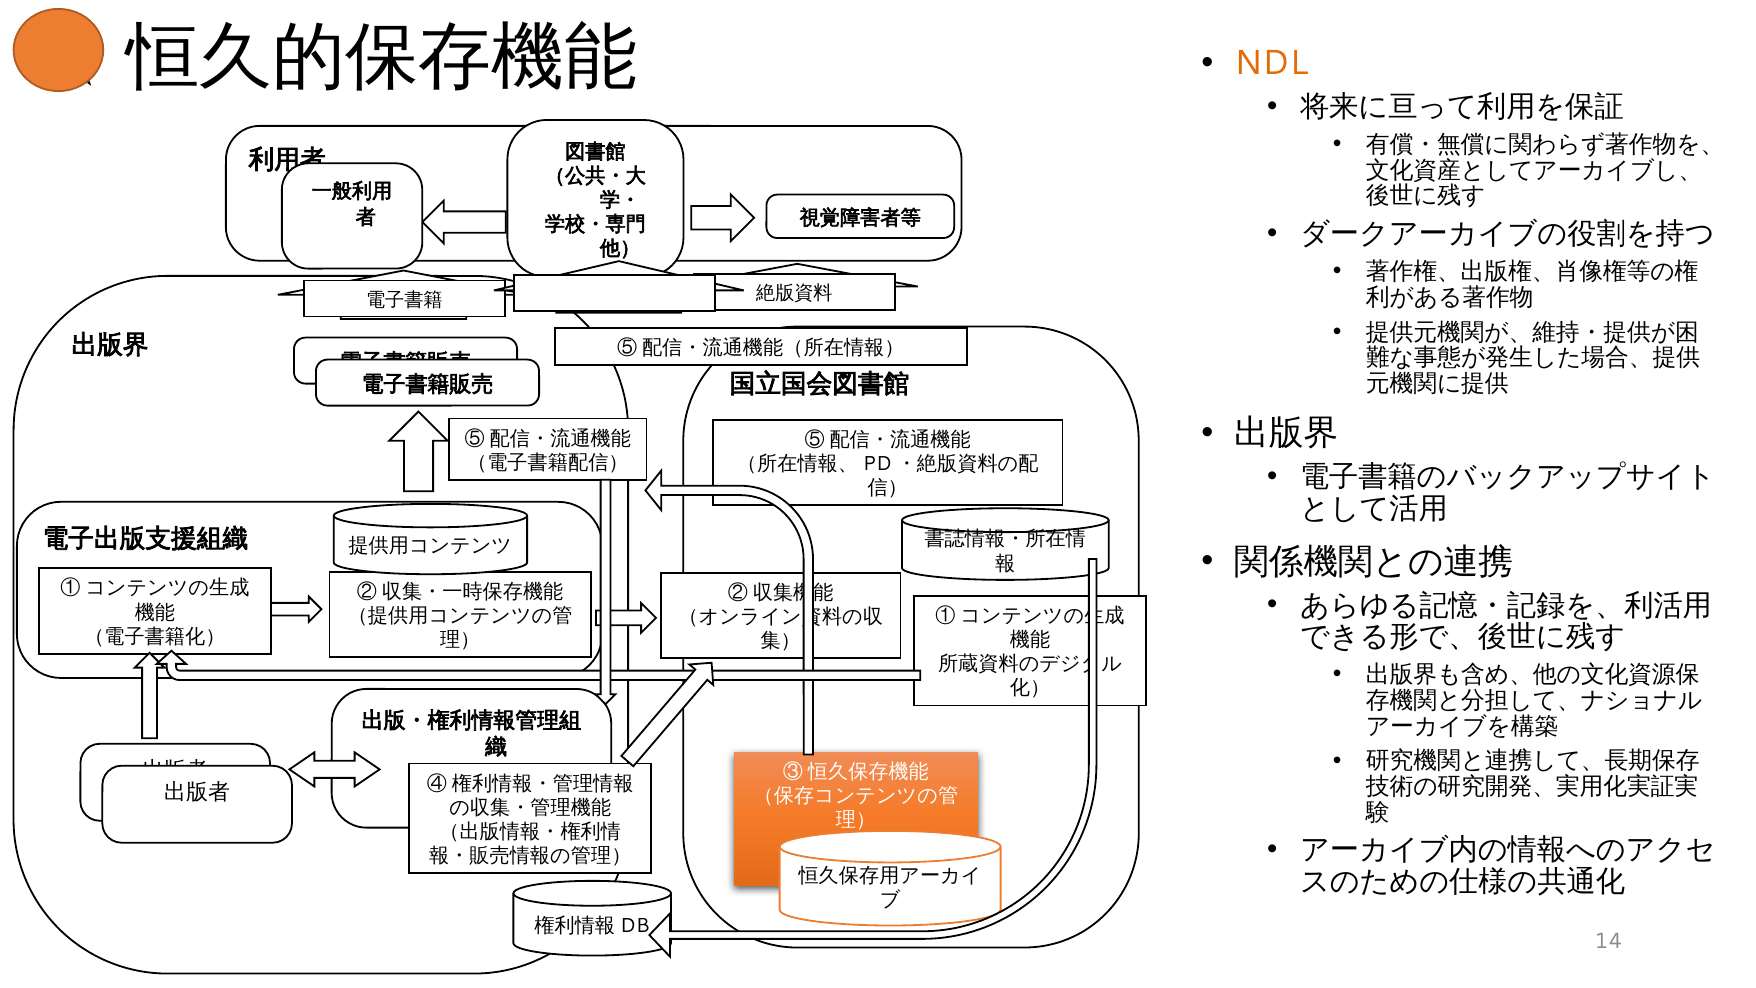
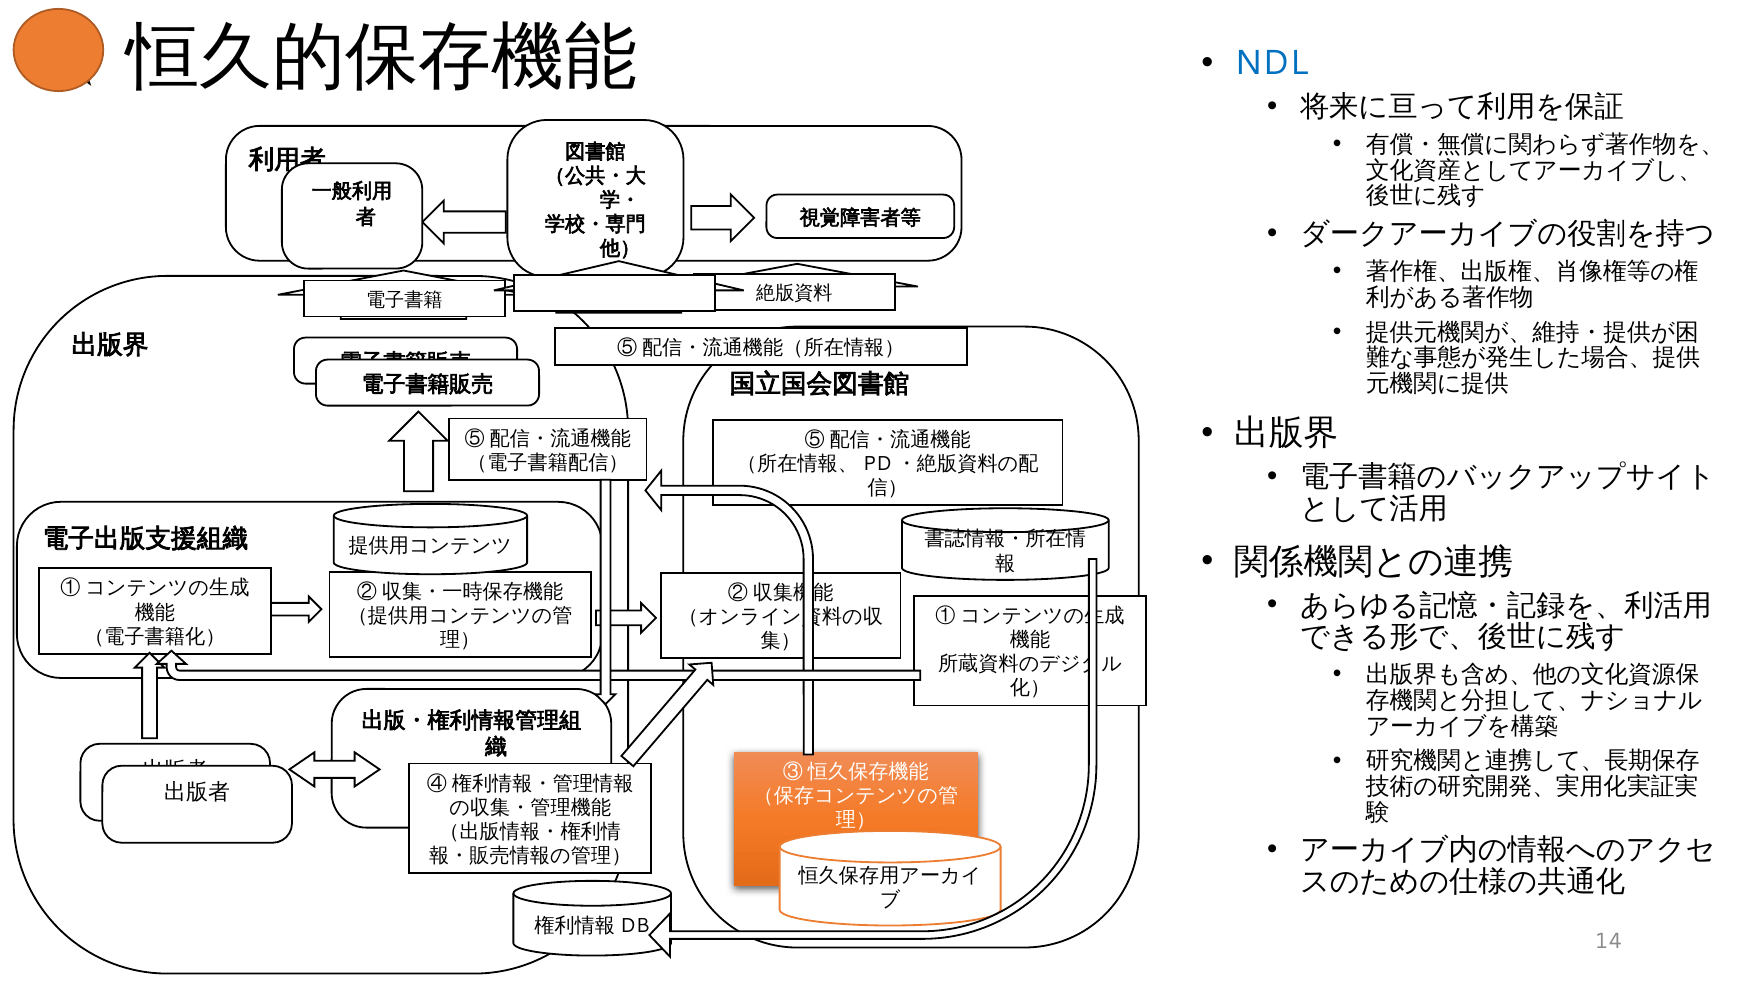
NDL colour: orange -> blue (1271, 63)
